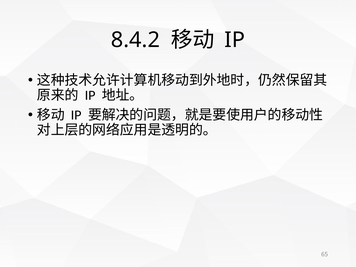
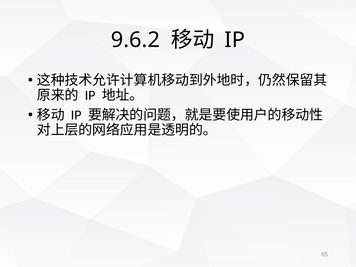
8.4.2: 8.4.2 -> 9.6.2 (135, 40)
